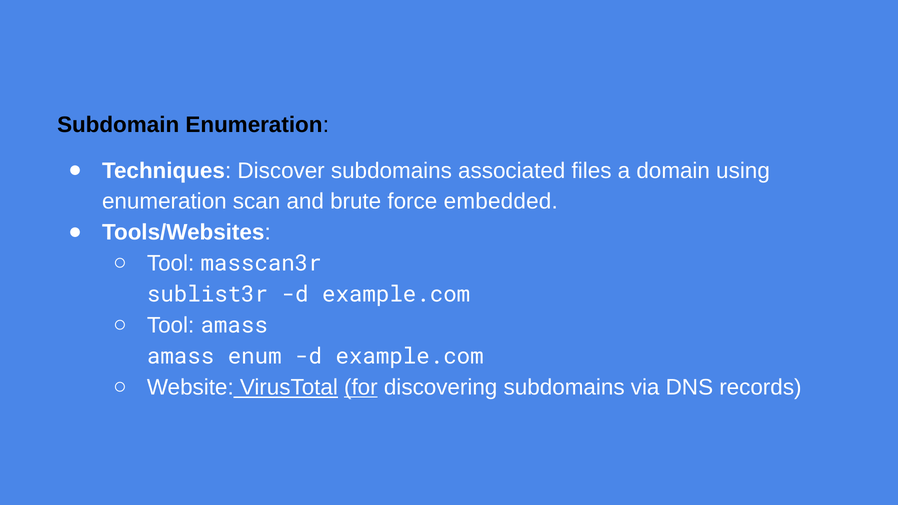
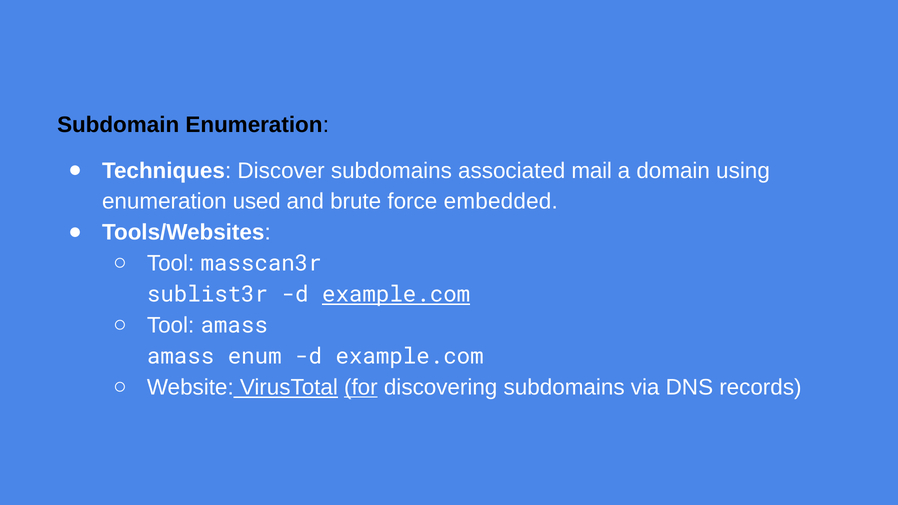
files: files -> mail (592, 171)
scan: scan -> used (257, 202)
example.com underline: none -> present (396, 295)
